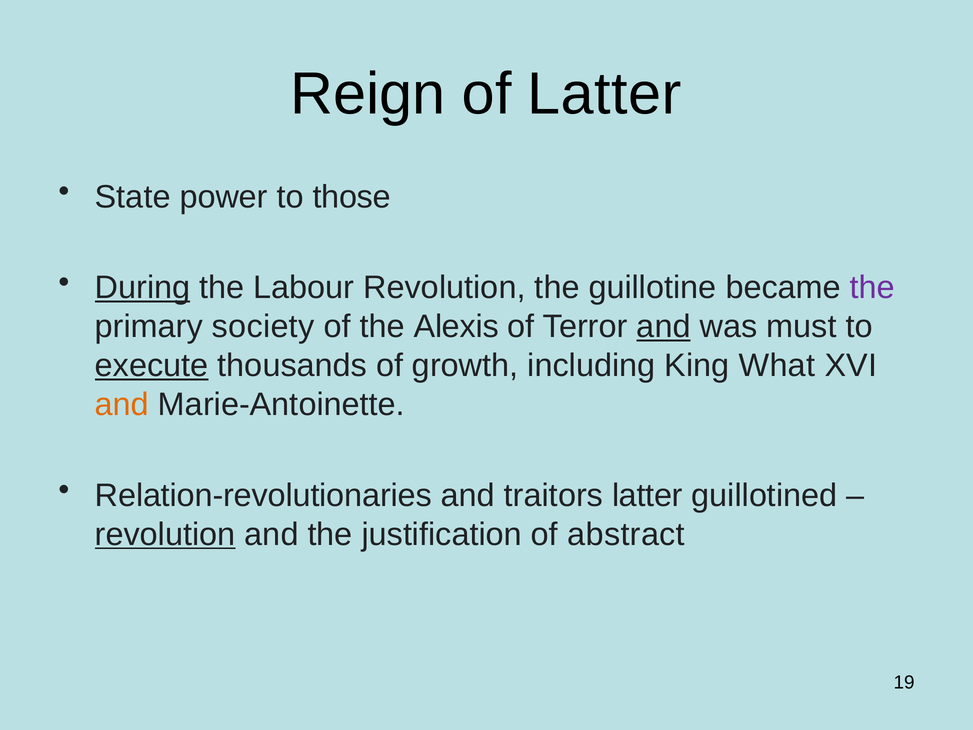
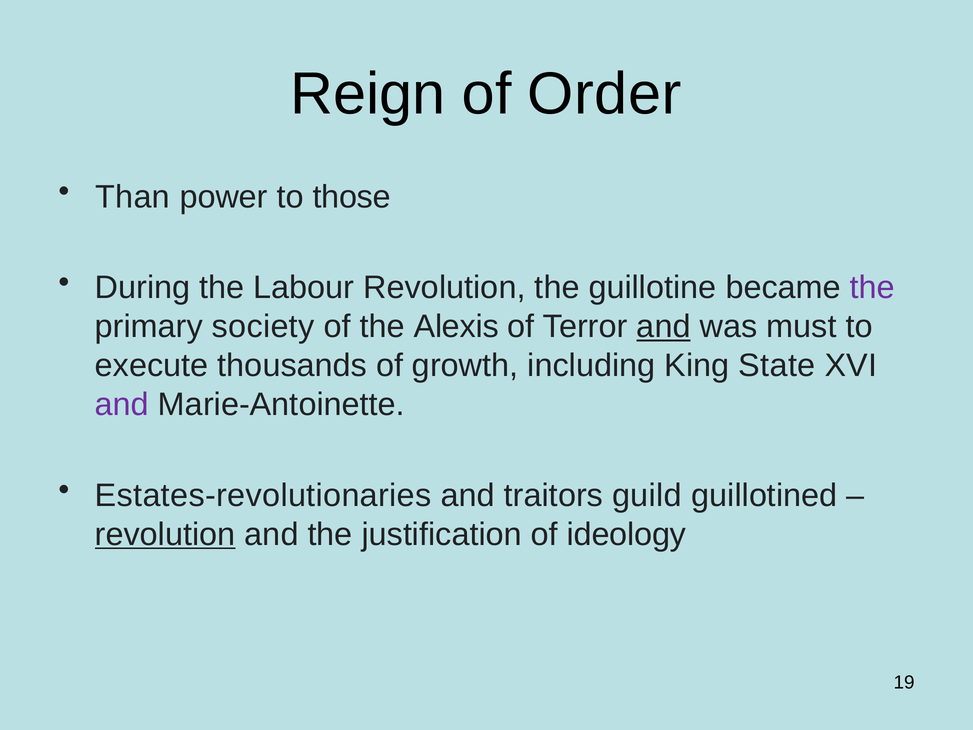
of Latter: Latter -> Order (604, 94)
State: State -> Than (133, 197)
During underline: present -> none (143, 288)
execute underline: present -> none (152, 366)
What: What -> State (777, 366)
and colour: orange -> purple (122, 404)
Relation-revolutionaries: Relation-revolutionaries -> Estates-revolutionaries (263, 495)
traitors latter: latter -> guild (647, 495)
abstract: abstract -> ideology (626, 534)
